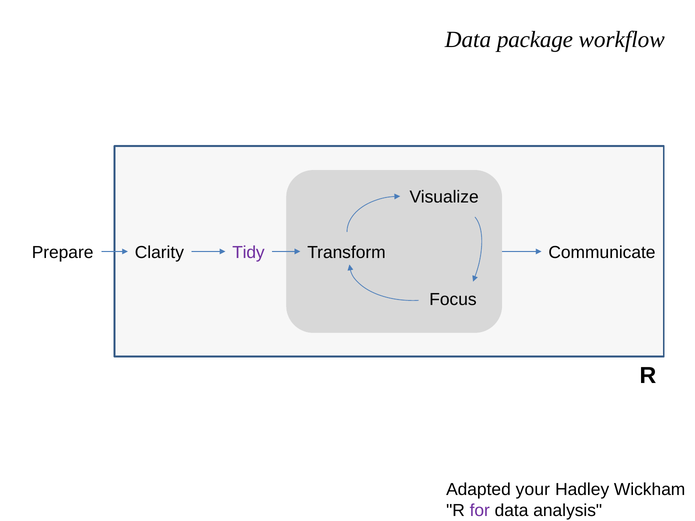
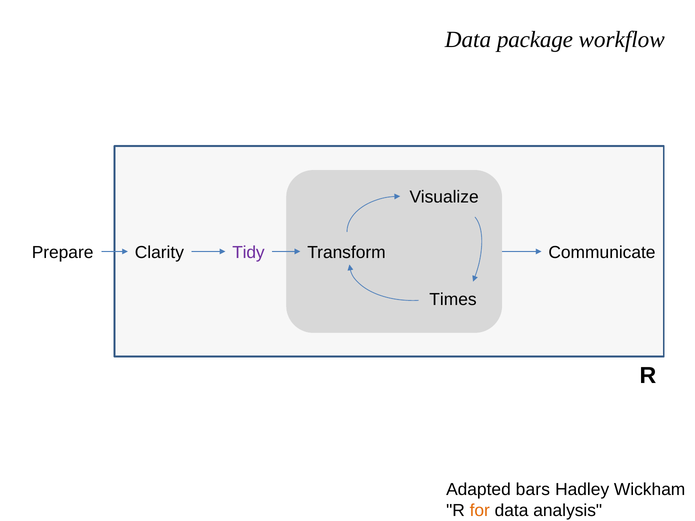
Focus: Focus -> Times (453, 300)
your: your -> bars (533, 490)
for colour: purple -> orange (480, 511)
